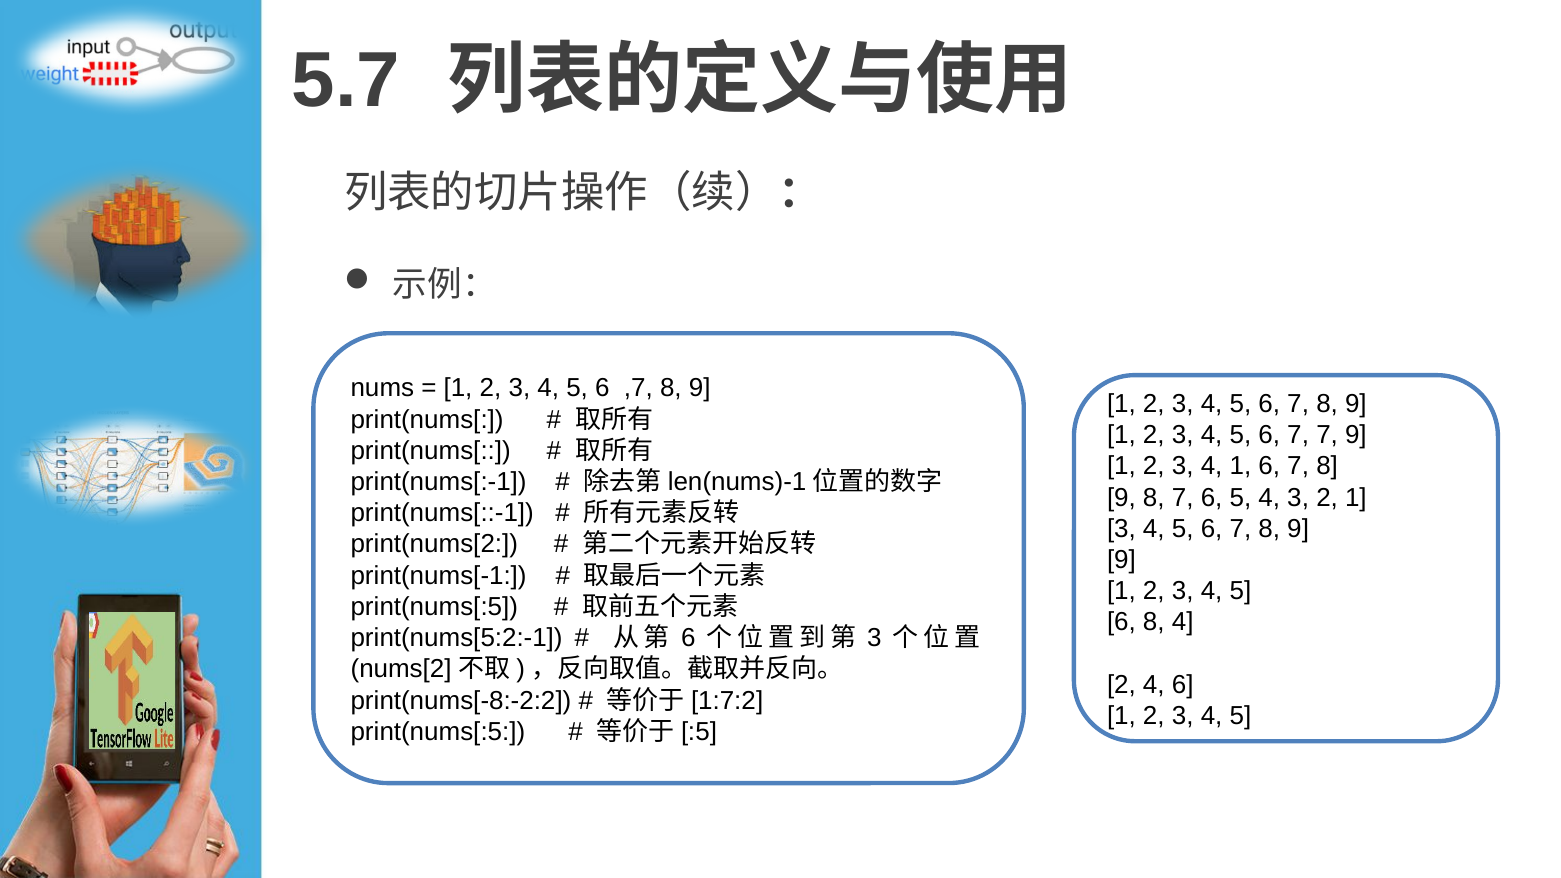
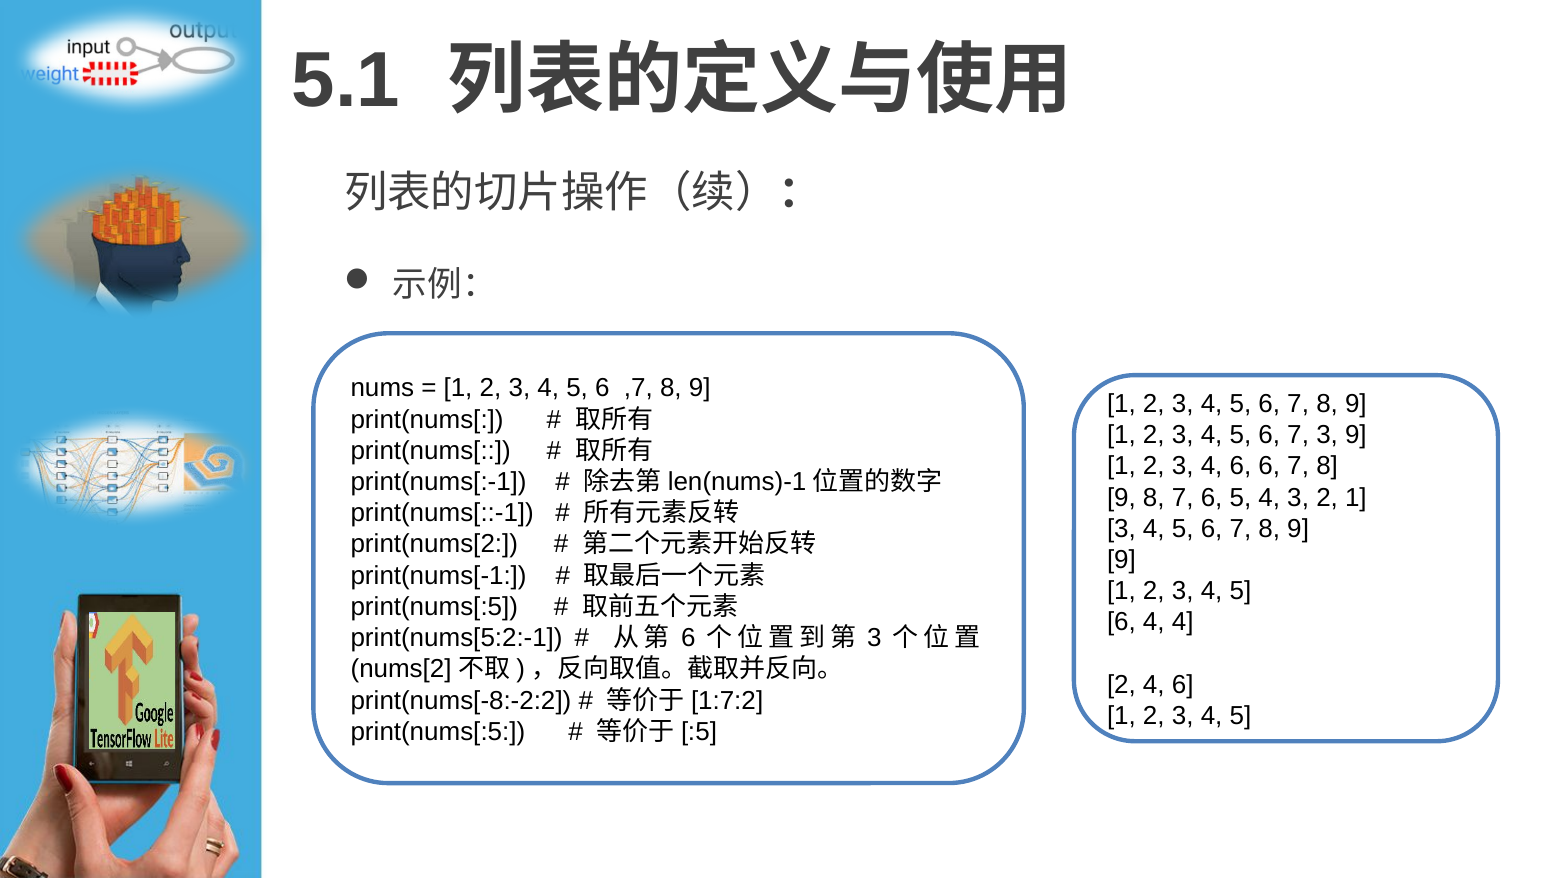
5.7: 5.7 -> 5.1 (346, 81)
7 7: 7 -> 3 (1327, 435)
3 4 1: 1 -> 6 (1240, 466)
6 8: 8 -> 4 (1154, 622)
